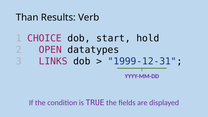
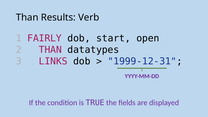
CHOICE: CHOICE -> FAIRLY (45, 38)
hold: hold -> open (148, 38)
2 OPEN: OPEN -> THAN (50, 50)
